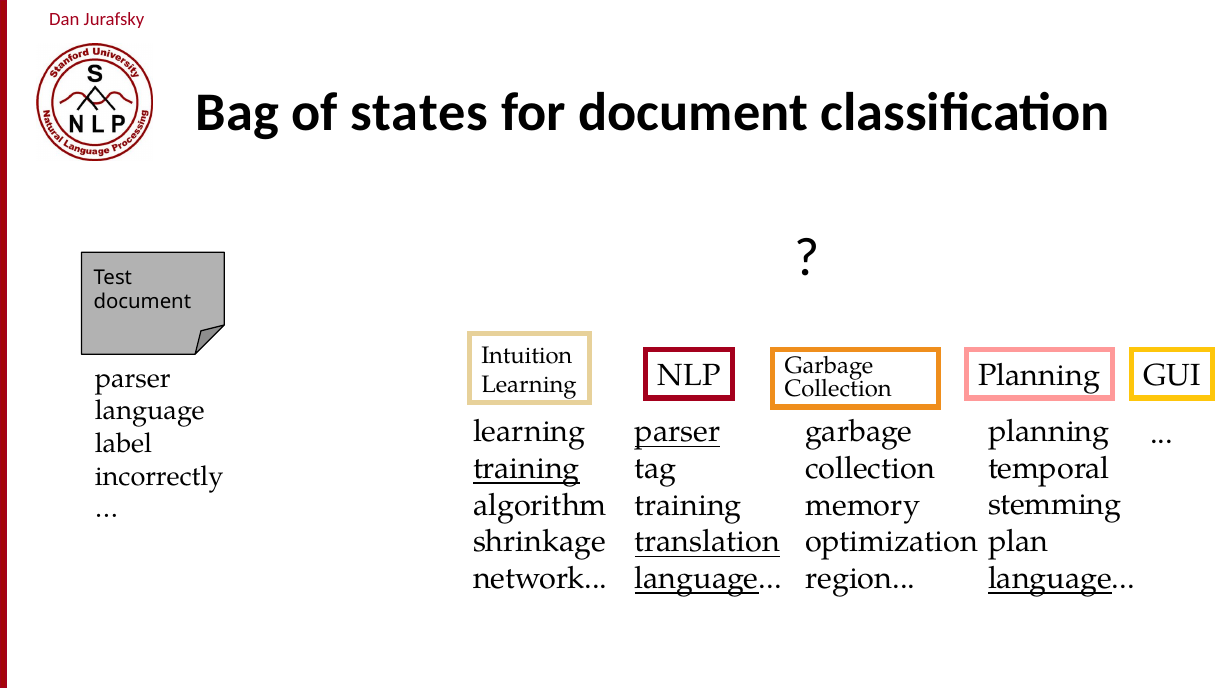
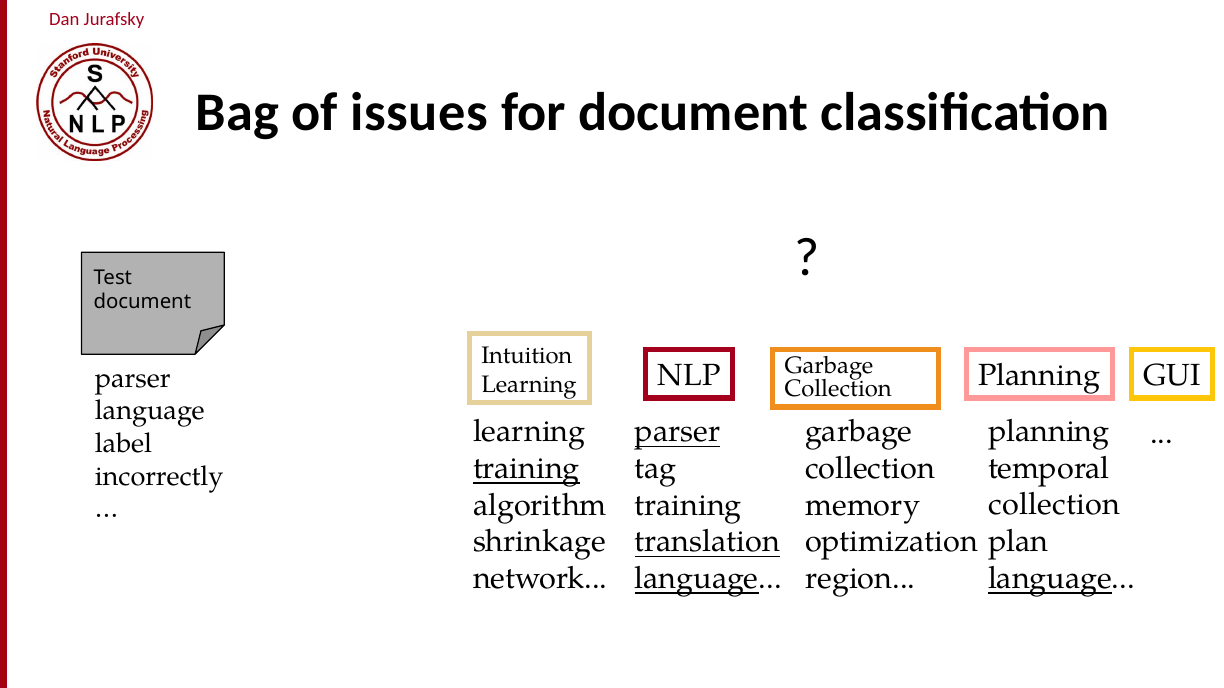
states: states -> issues (419, 113)
stemming: stemming -> collection (1054, 505)
